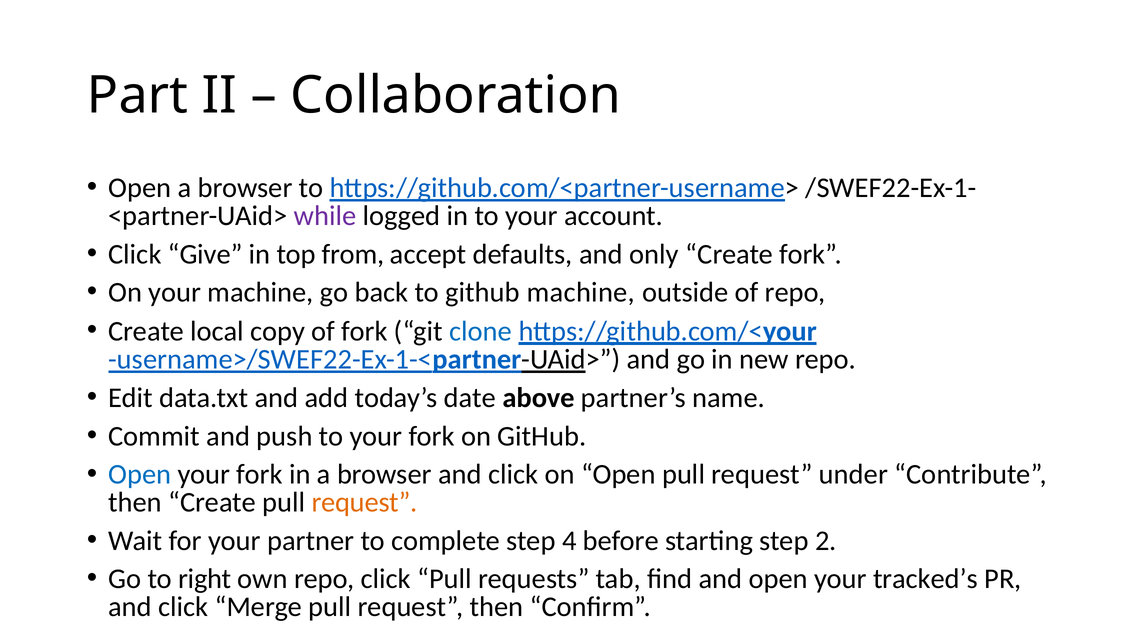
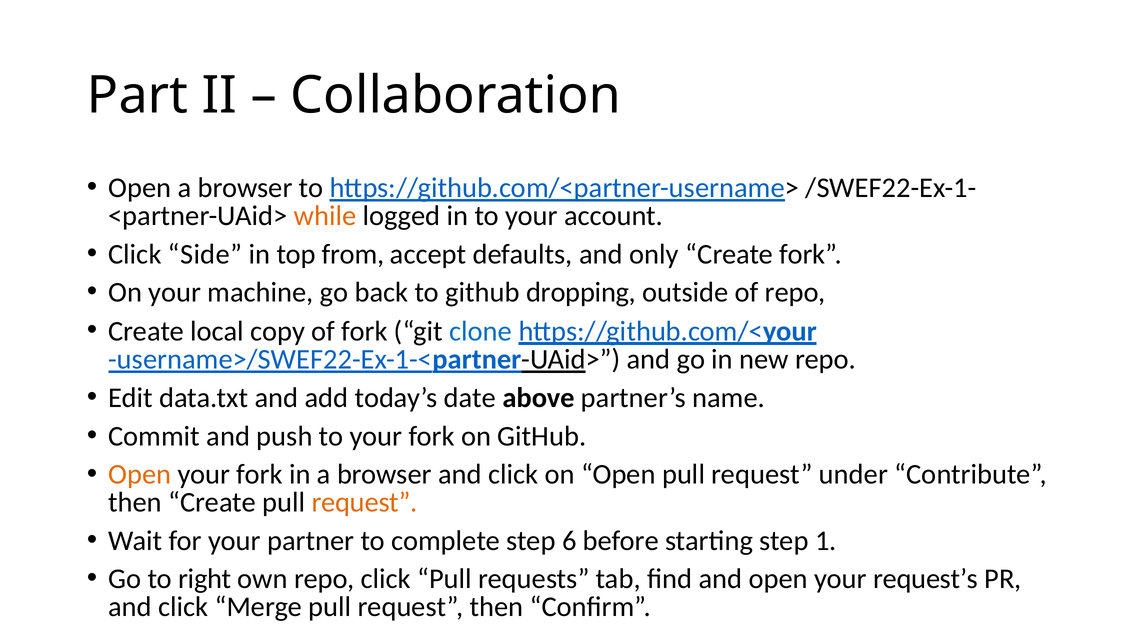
while colour: purple -> orange (325, 216)
Give: Give -> Side (205, 254)
github machine: machine -> dropping (581, 293)
Open colour: blue -> orange (140, 475)
4: 4 -> 6 (569, 541)
2: 2 -> 1 (826, 541)
tracked’s: tracked’s -> request’s (926, 579)
